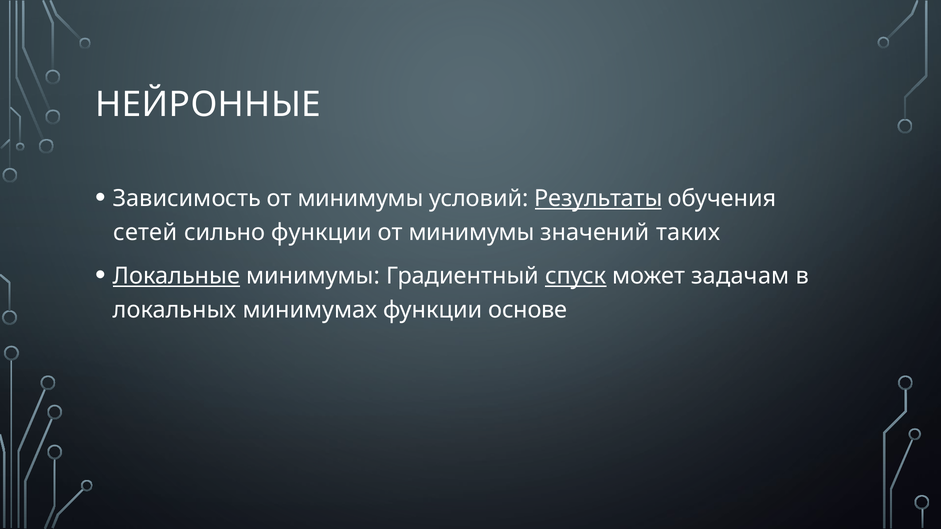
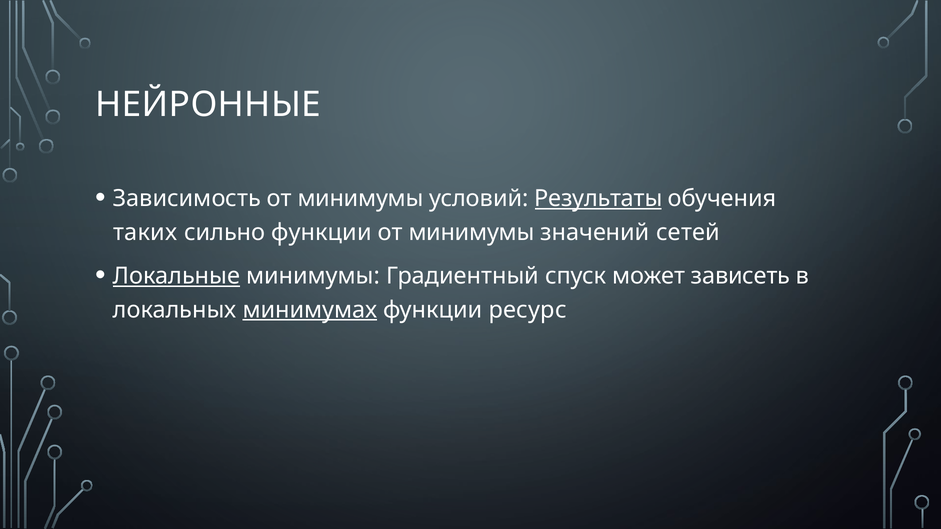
сетей: сетей -> таких (145, 232)
таких: таких -> сетей (688, 232)
спуск underline: present -> none (576, 276)
задачам: задачам -> зависеть (741, 276)
минимумах underline: none -> present (310, 310)
основе: основе -> ресурс (528, 310)
